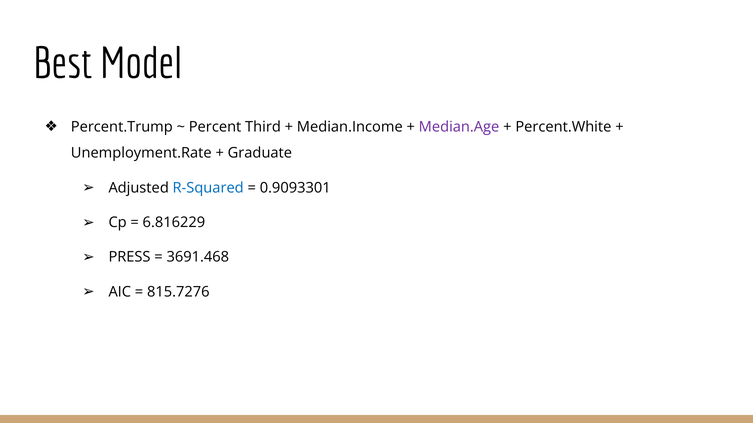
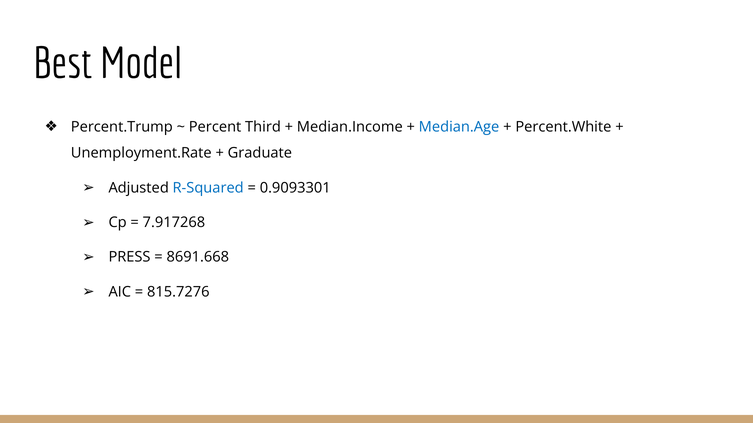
Median.Age colour: purple -> blue (459, 127)
6.816229: 6.816229 -> 7.917268 (174, 223)
3691.468: 3691.468 -> 8691.668 (198, 258)
